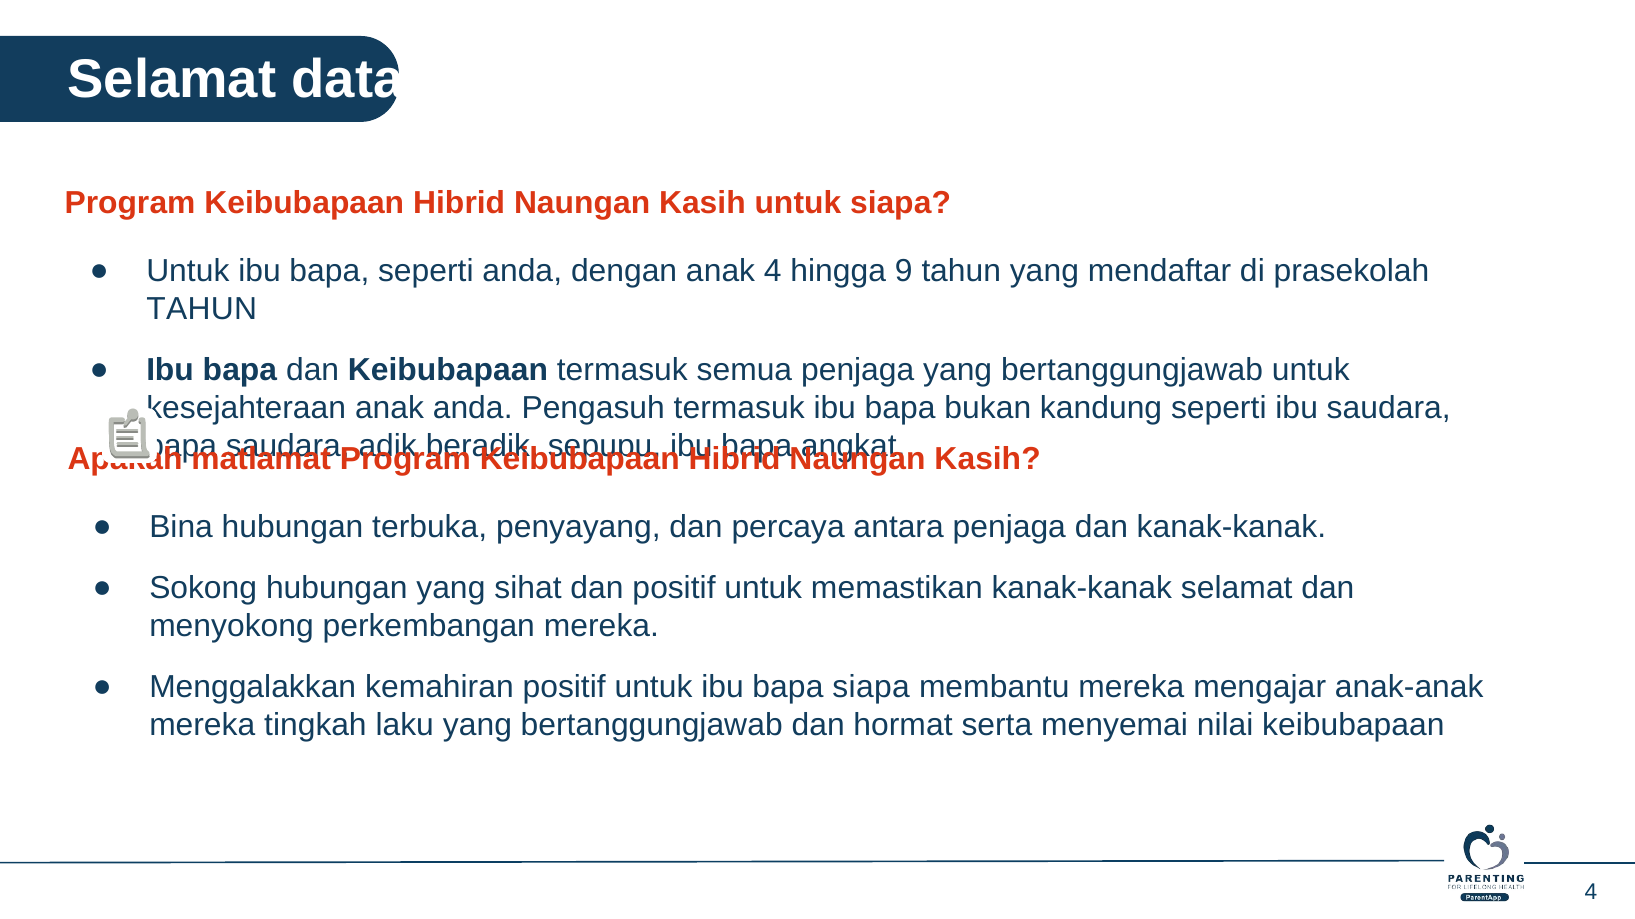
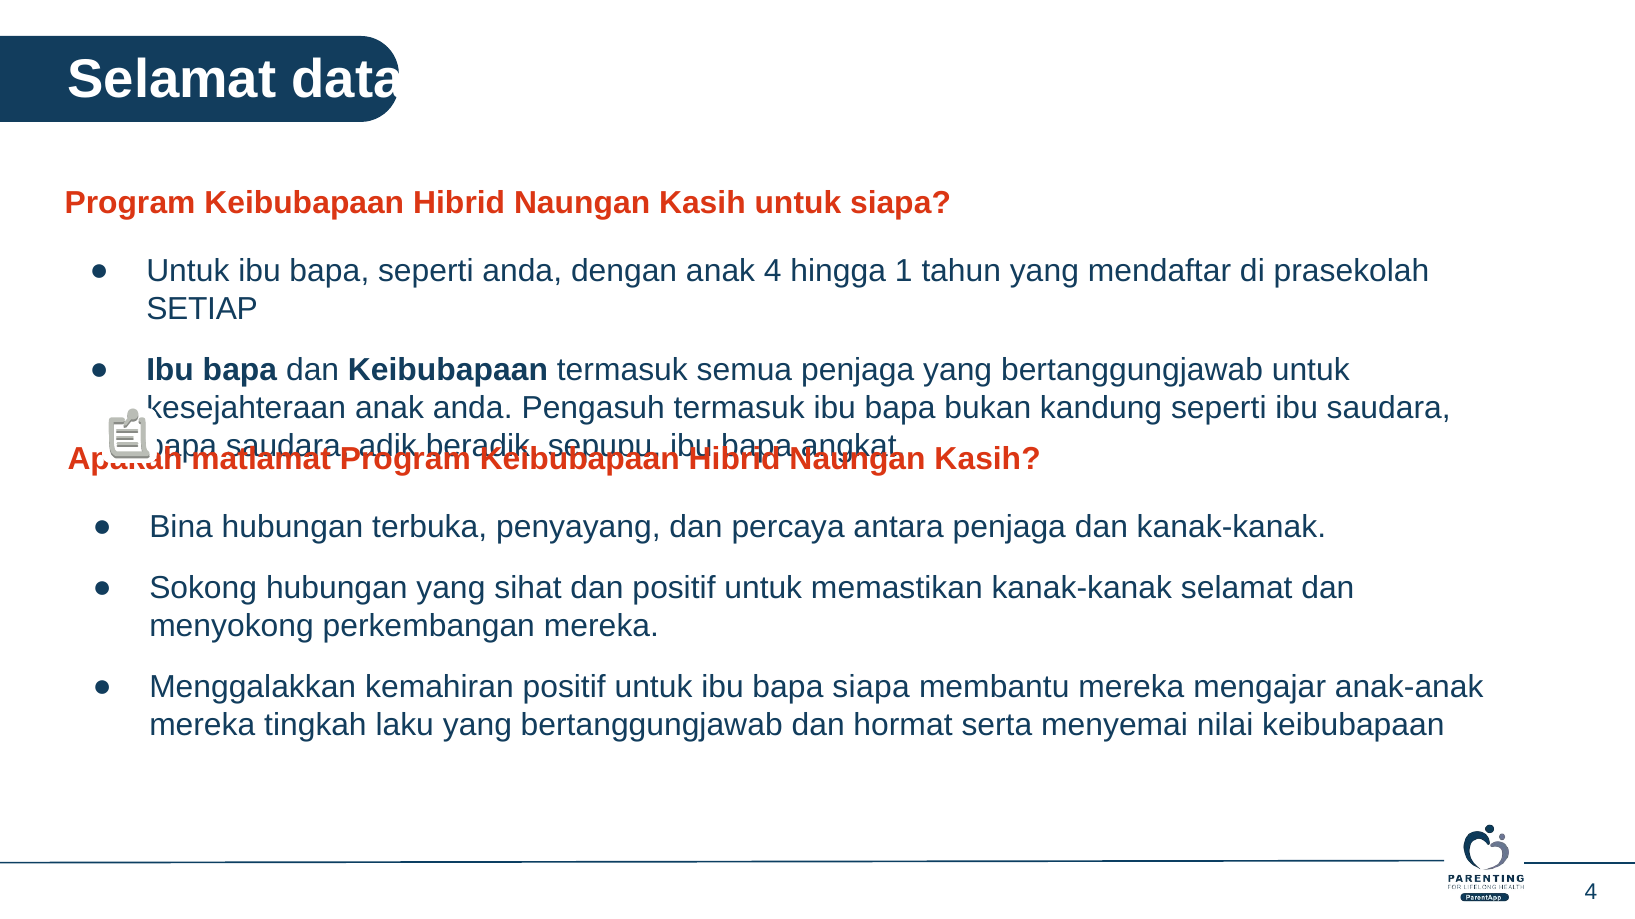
9: 9 -> 1 (904, 271)
TAHUN: TAHUN -> SETIAP (202, 310)
